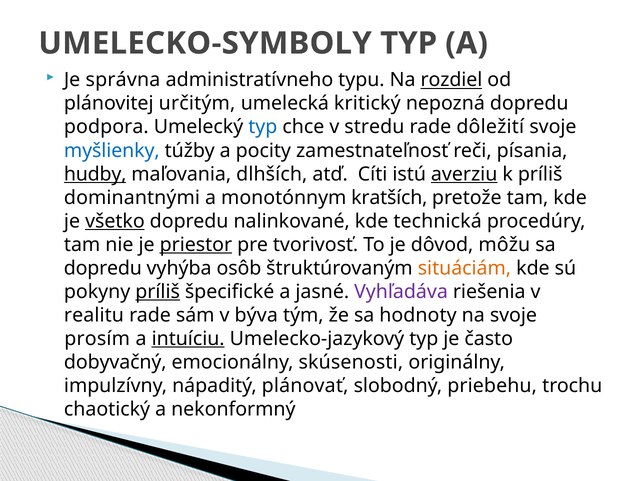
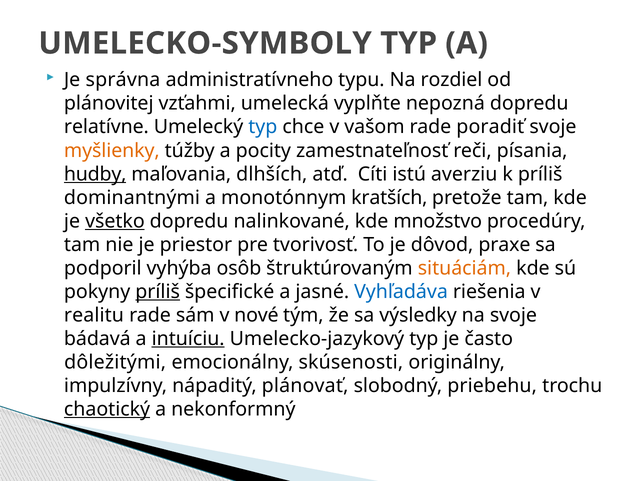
rozdiel underline: present -> none (451, 80)
určitým: určitým -> vzťahmi (197, 103)
kritický: kritický -> vyplňte (367, 103)
podpora: podpora -> relatívne (106, 127)
stredu: stredu -> vašom (374, 127)
dôležití: dôležití -> poradiť (490, 127)
myšlienky colour: blue -> orange (112, 150)
averziu underline: present -> none (464, 174)
technická: technická -> množstvo (438, 221)
priestor underline: present -> none (196, 244)
môžu: môžu -> praxe (504, 244)
dopredu: dopredu -> podporil (103, 268)
Vyhľadáva colour: purple -> blue (401, 291)
býva: býva -> nové (256, 315)
hodnoty: hodnoty -> výsledky (418, 315)
prosím: prosím -> bádavá (97, 338)
dobyvačný: dobyvačný -> dôležitými (115, 362)
chaotický underline: none -> present (107, 409)
